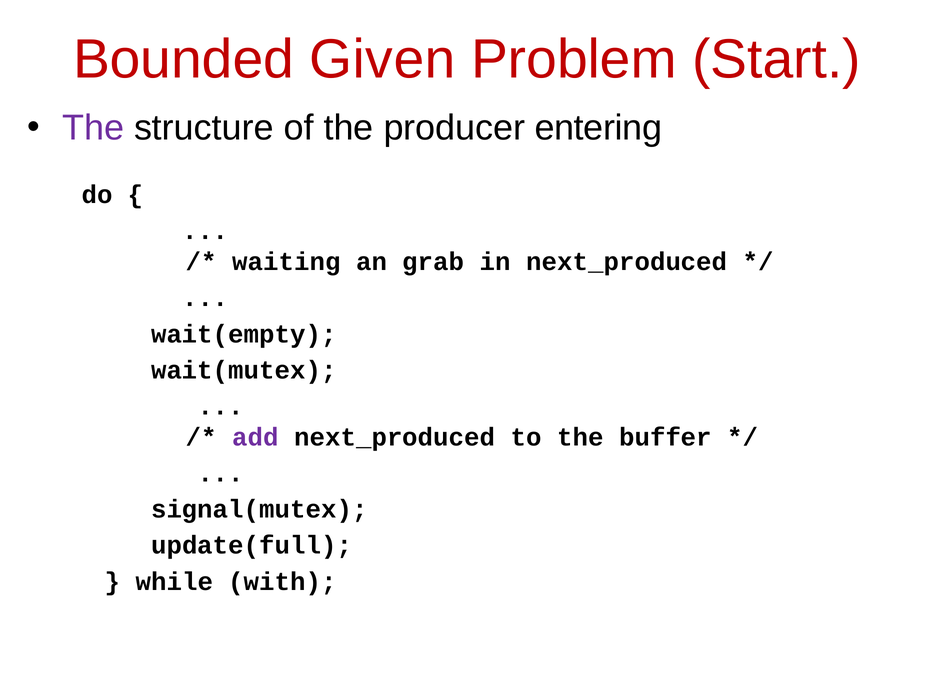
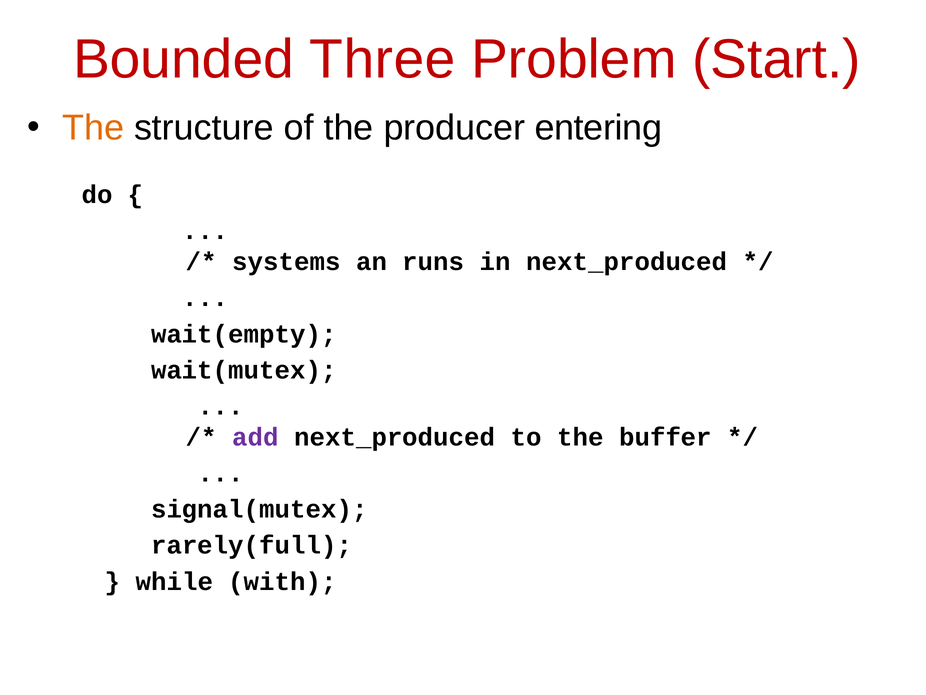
Given: Given -> Three (382, 59)
The colour: purple -> orange (93, 128)
waiting: waiting -> systems (286, 262)
grab: grab -> runs (433, 262)
update(full: update(full -> rarely(full (252, 545)
